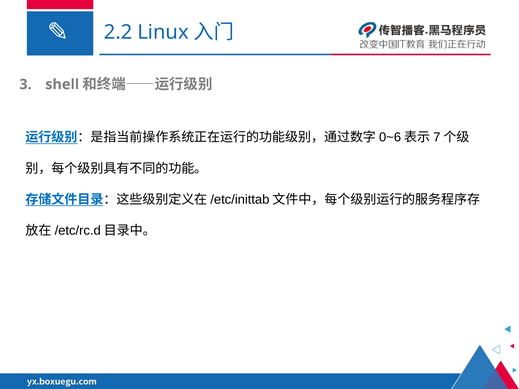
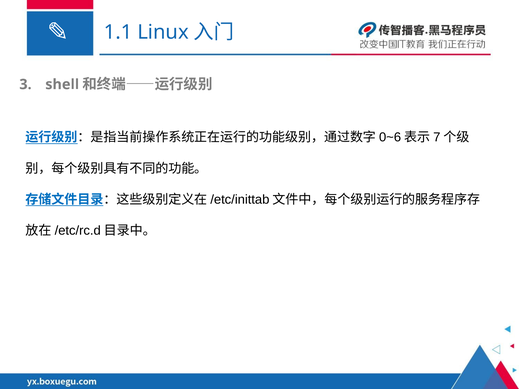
2.2: 2.2 -> 1.1 (118, 32)
